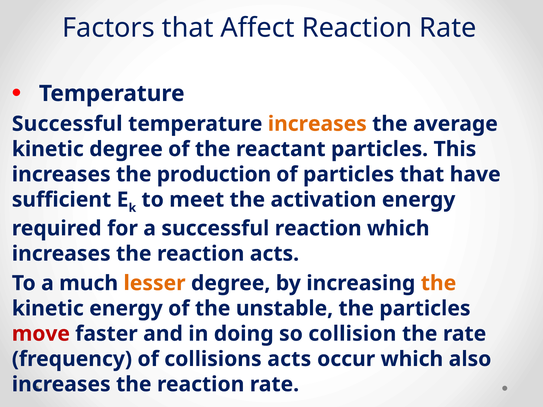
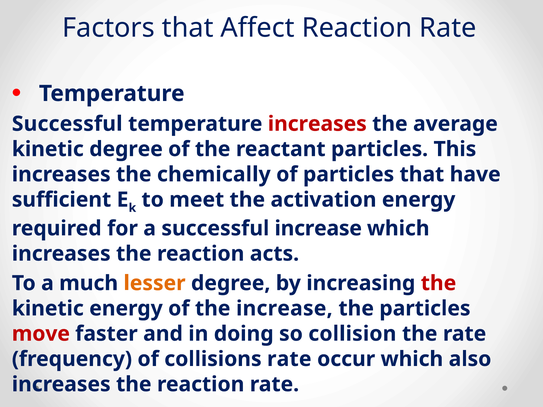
increases colour: orange -> red (317, 124)
production: production -> chemically (214, 175)
successful reaction: reaction -> increase (318, 229)
the colour: orange -> red (439, 283)
the unstable: unstable -> increase (284, 309)
collisions acts: acts -> rate (289, 359)
